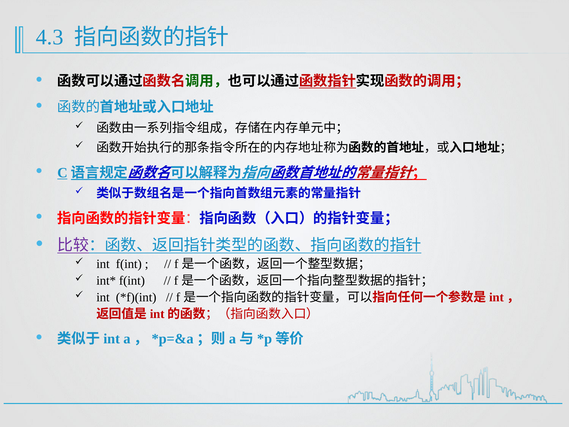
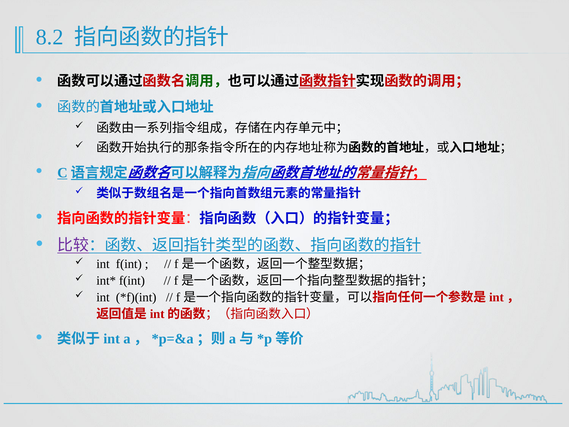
4.3: 4.3 -> 8.2 (50, 37)
